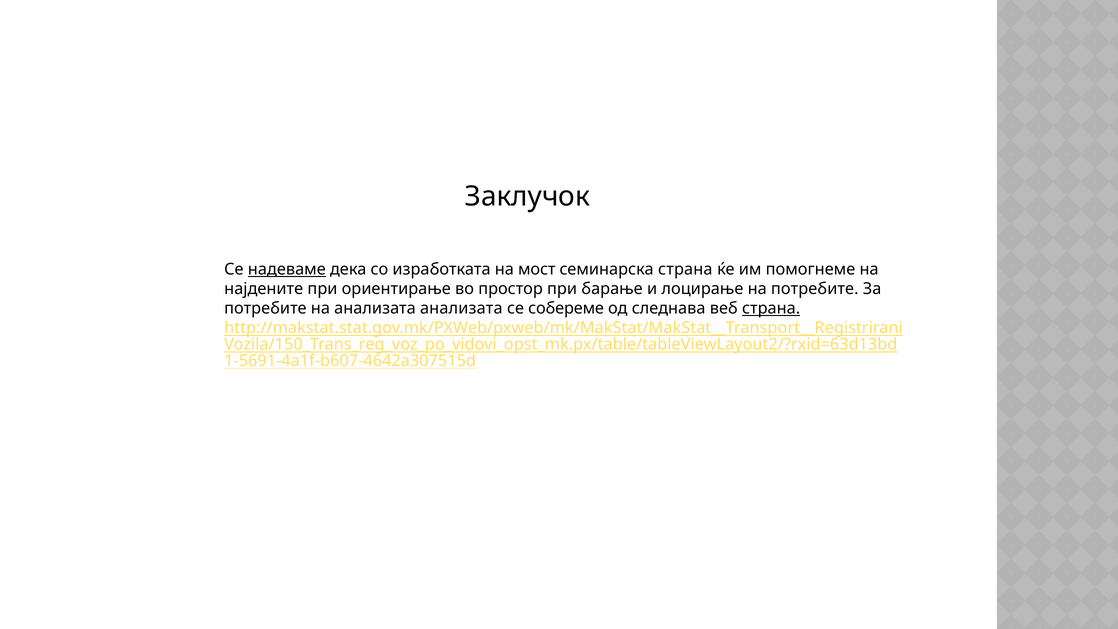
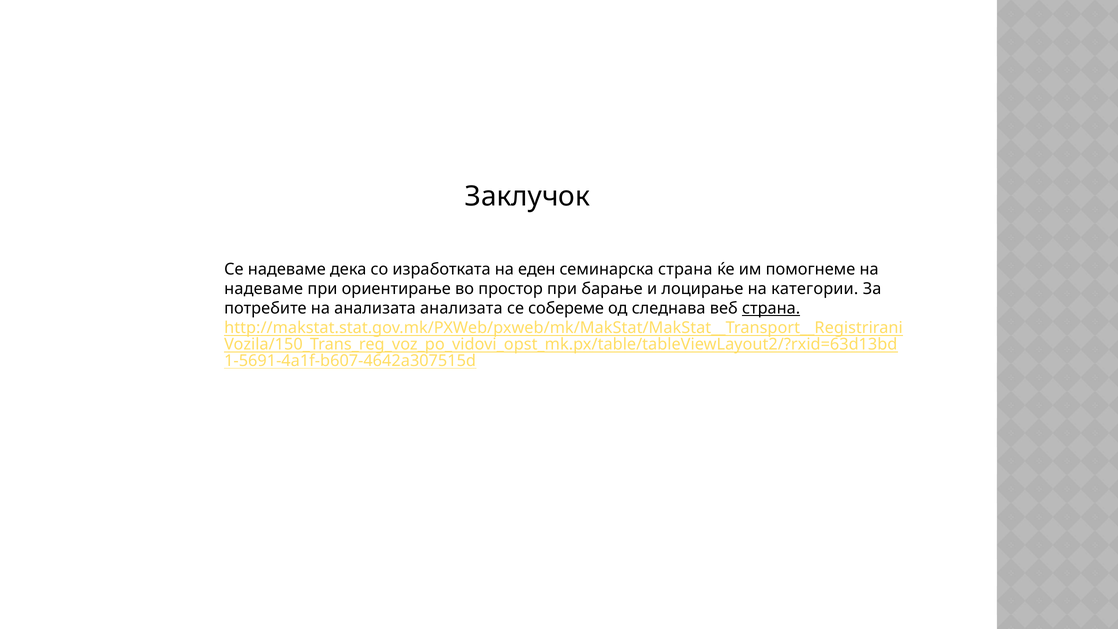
надеваме underline: present -> none (287, 269)
мост: мост -> еден (537, 269)
најдените: најдените -> надеваме (264, 289)
на потребите: потребите -> категории (815, 289)
